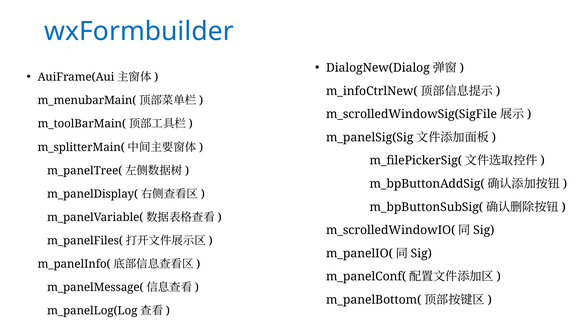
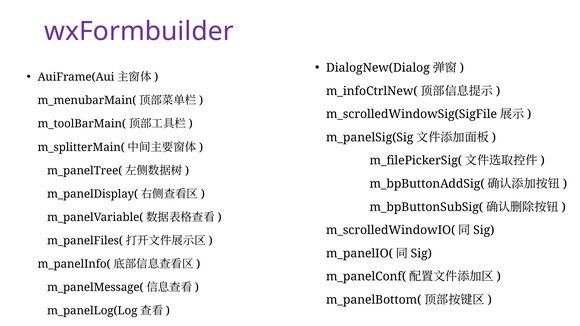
wxFormbuilder colour: blue -> purple (139, 31)
